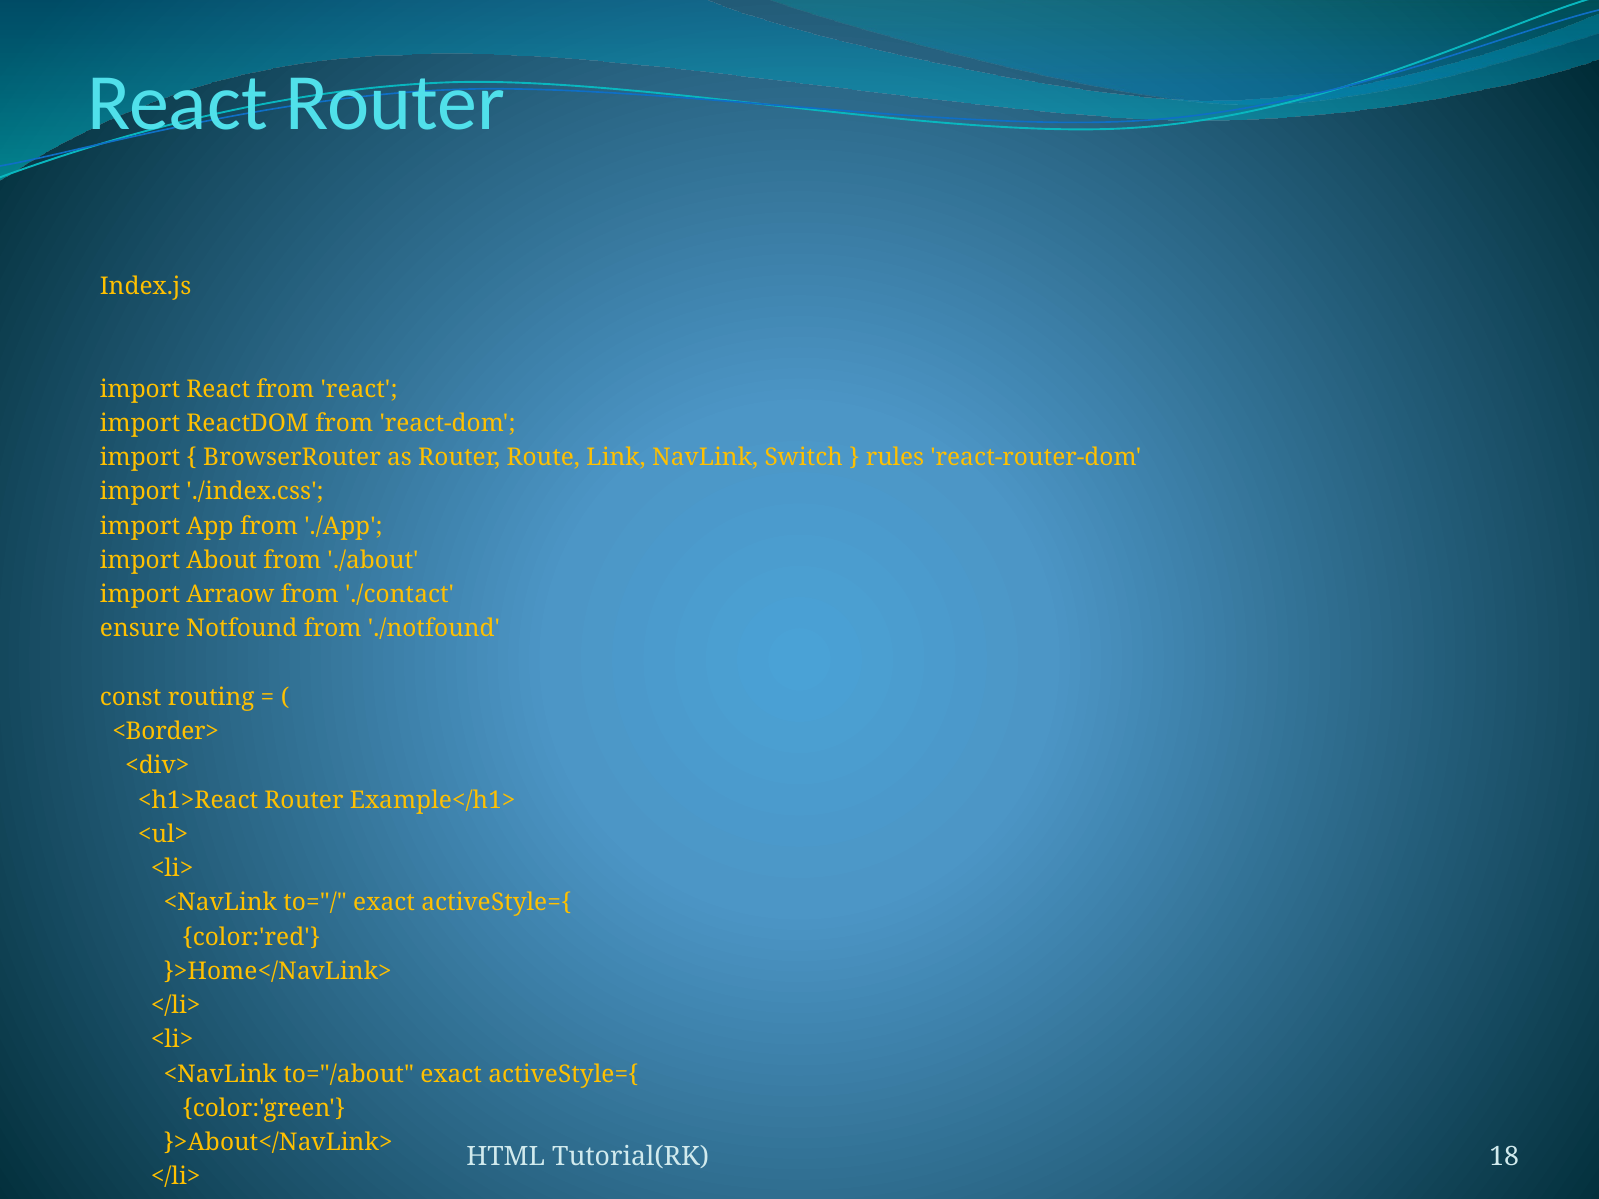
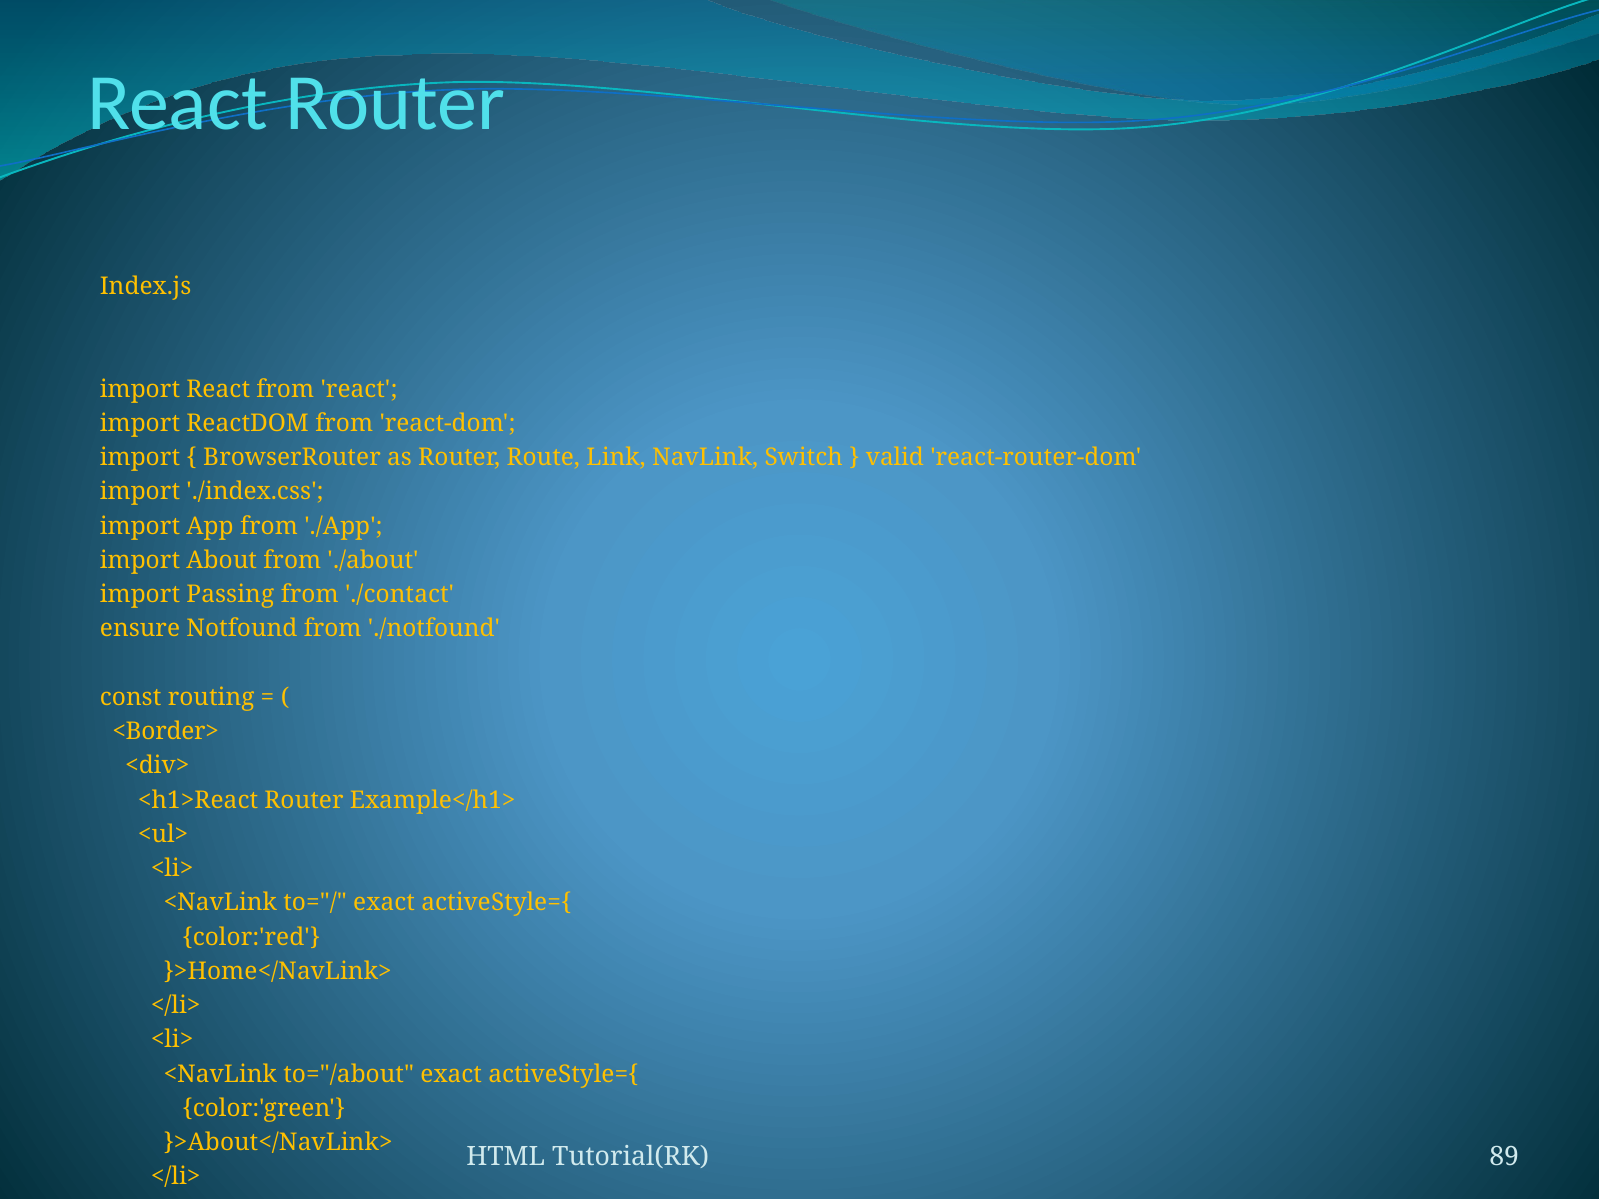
rules: rules -> valid (895, 458)
Arraow: Arraow -> Passing (230, 595)
18: 18 -> 89 (1504, 1157)
